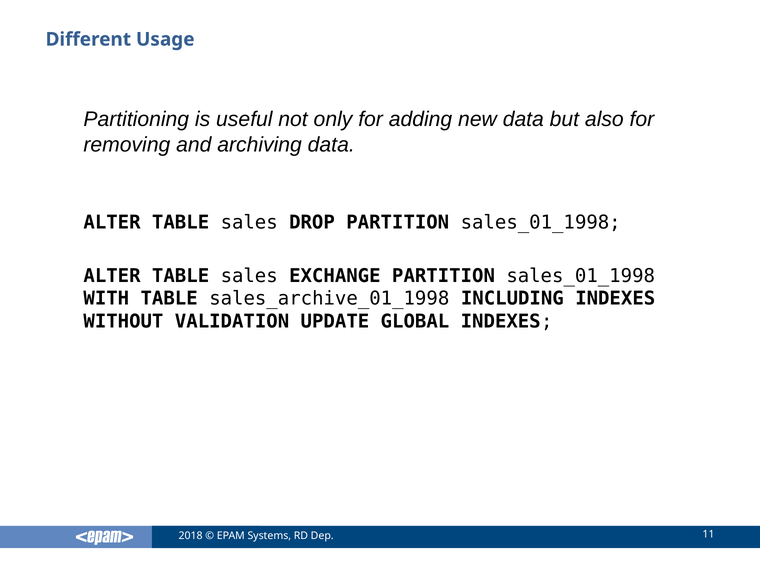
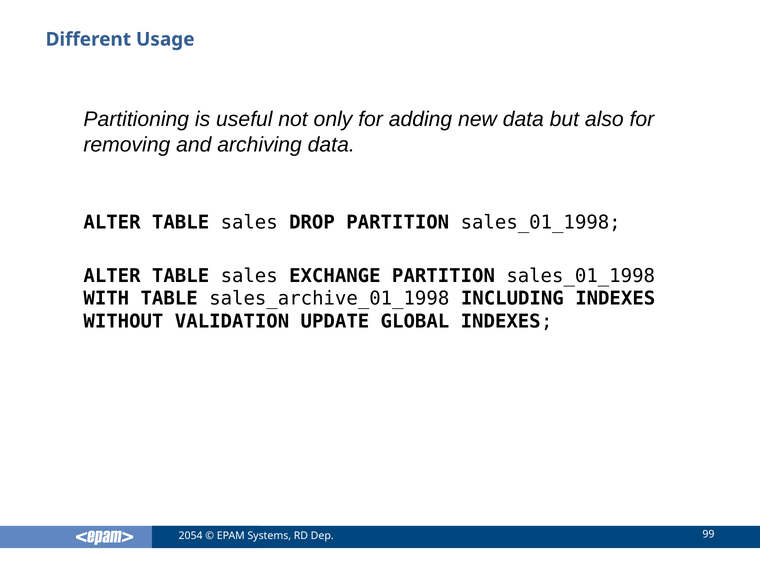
2018: 2018 -> 2054 (191, 536)
11: 11 -> 99 (709, 534)
